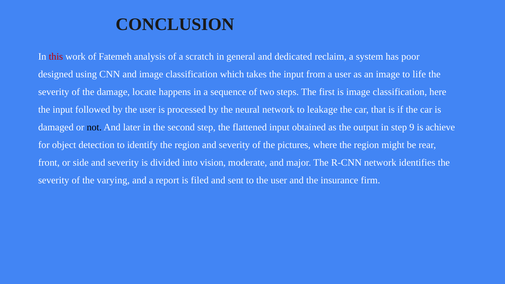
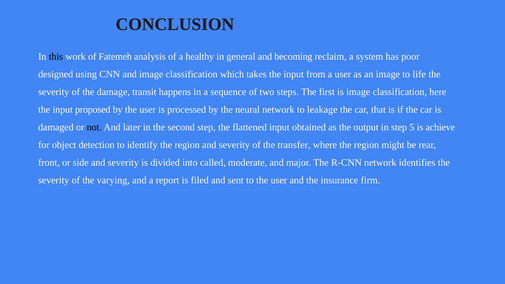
this colour: red -> black (56, 57)
scratch: scratch -> healthy (200, 57)
dedicated: dedicated -> becoming (293, 57)
locate: locate -> transit (144, 92)
followed: followed -> proposed (93, 110)
9: 9 -> 5 (412, 127)
pictures: pictures -> transfer (294, 145)
vision: vision -> called (213, 163)
